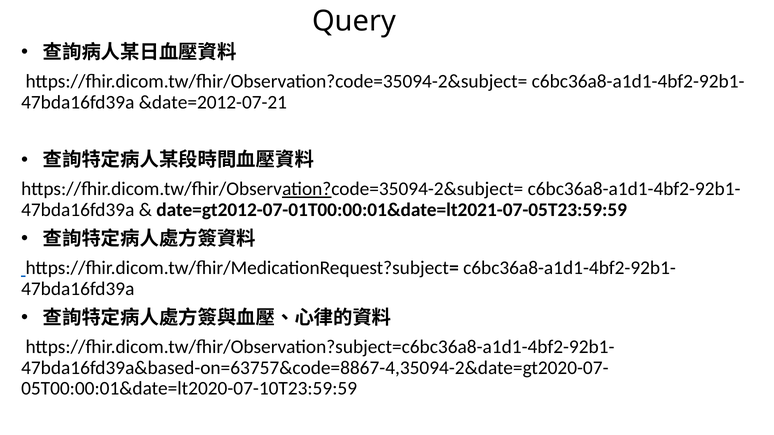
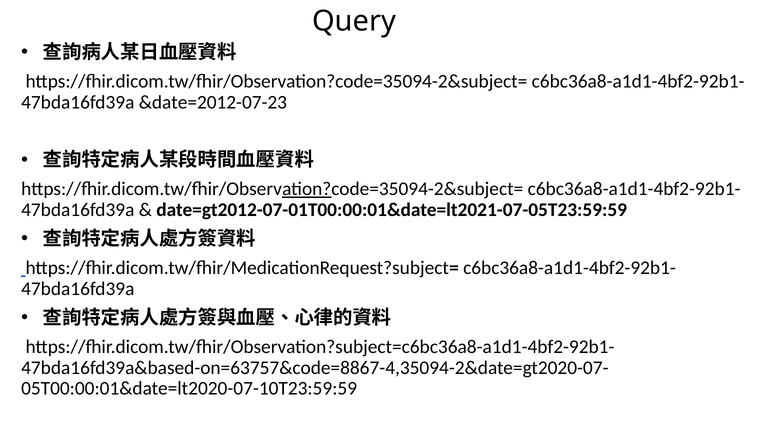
&date=2012-07-21: &date=2012-07-21 -> &date=2012-07-23 (213, 102)
